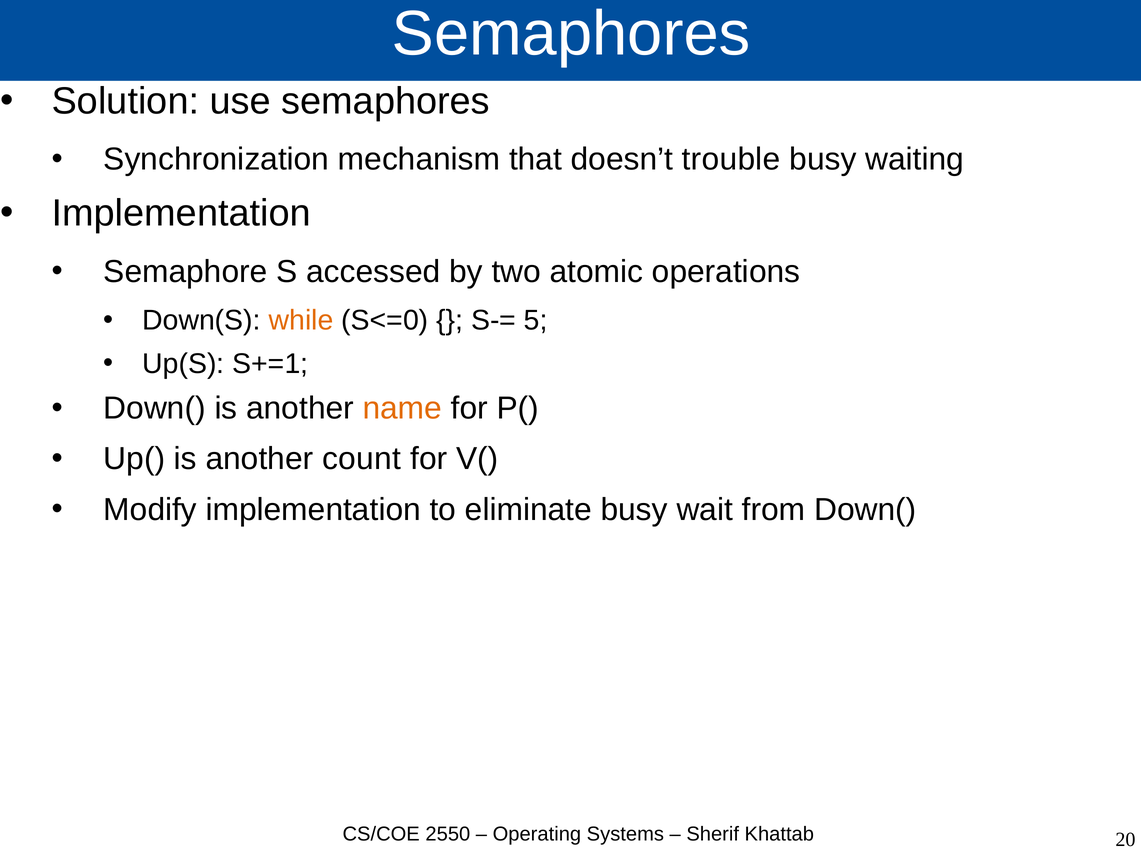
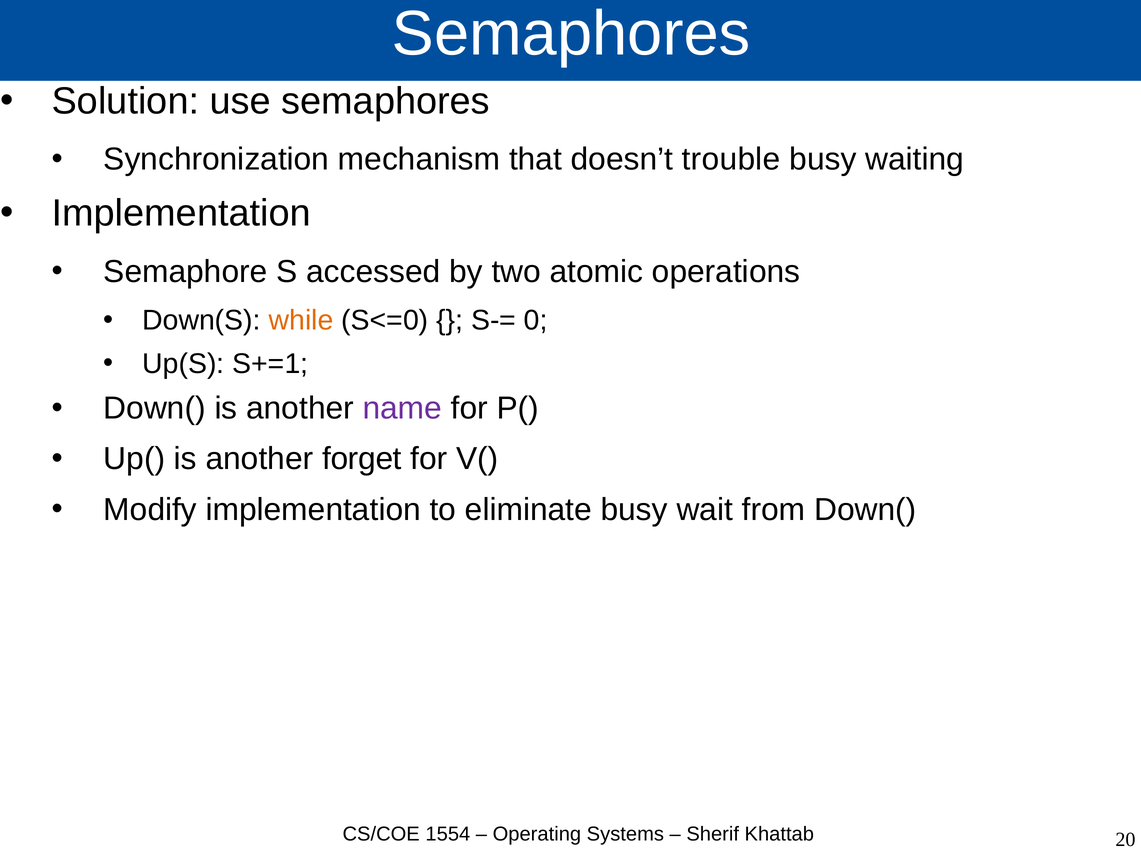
5: 5 -> 0 (536, 320)
name colour: orange -> purple (402, 408)
count: count -> forget (362, 459)
2550: 2550 -> 1554 (448, 834)
